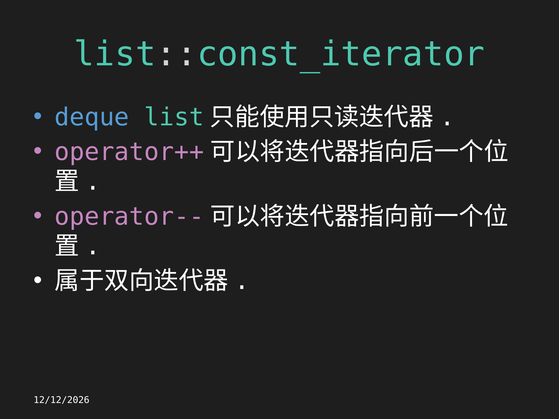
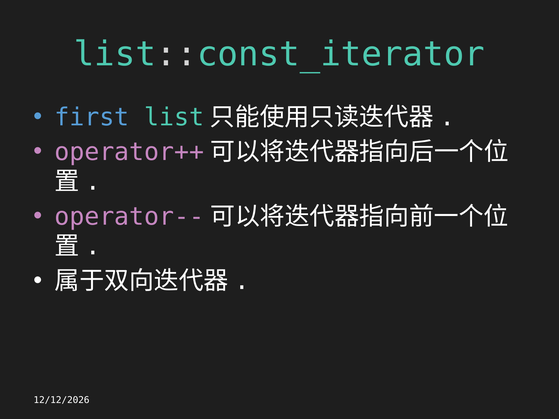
deque: deque -> first (92, 117)
